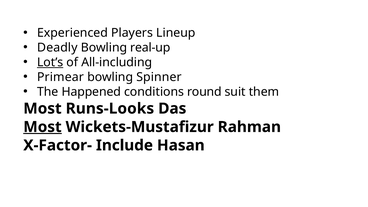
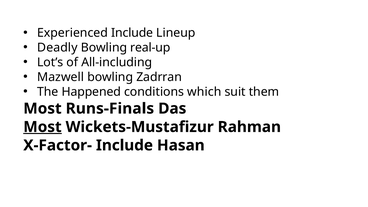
Experienced Players: Players -> Include (132, 33)
Lot’s underline: present -> none (50, 62)
Primear: Primear -> Mazwell (61, 77)
Spinner: Spinner -> Zadrran (159, 77)
round: round -> which (204, 92)
Runs-Looks: Runs-Looks -> Runs-Finals (110, 109)
